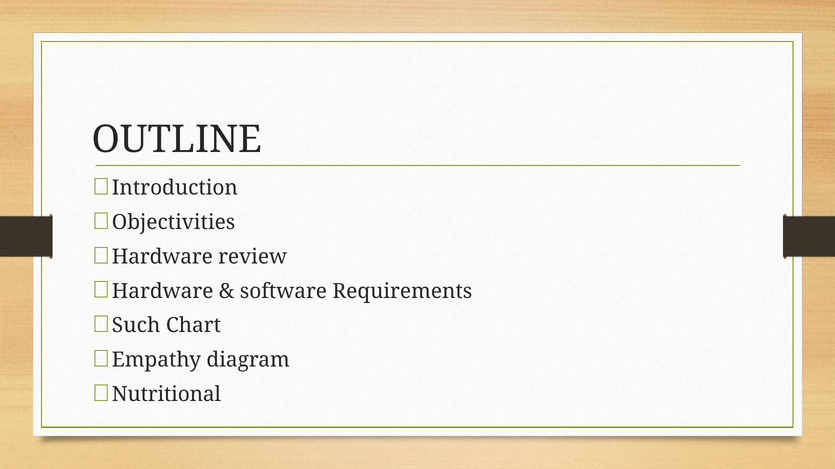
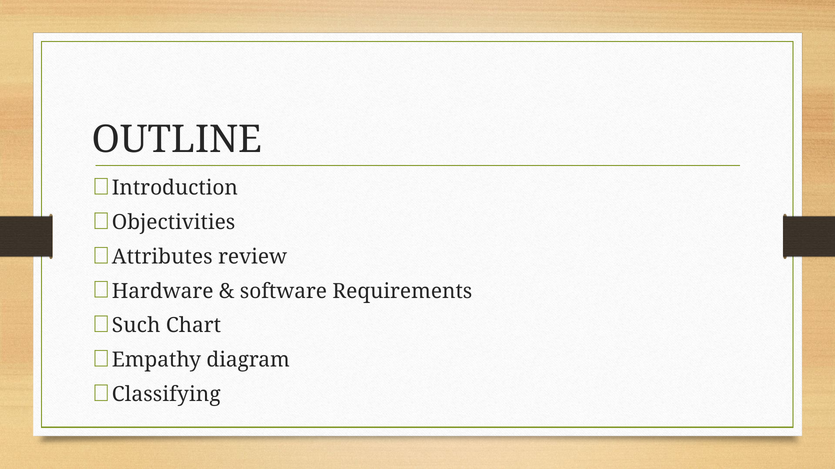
Hardware: Hardware -> Attributes (162, 257)
Nutritional: Nutritional -> Classifying (166, 395)
